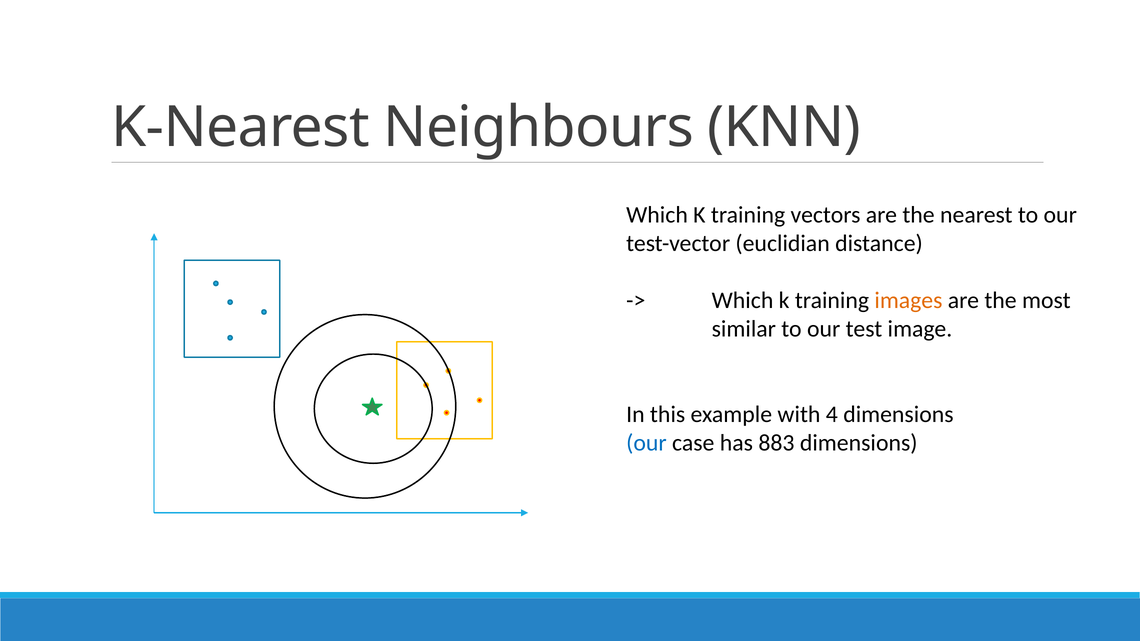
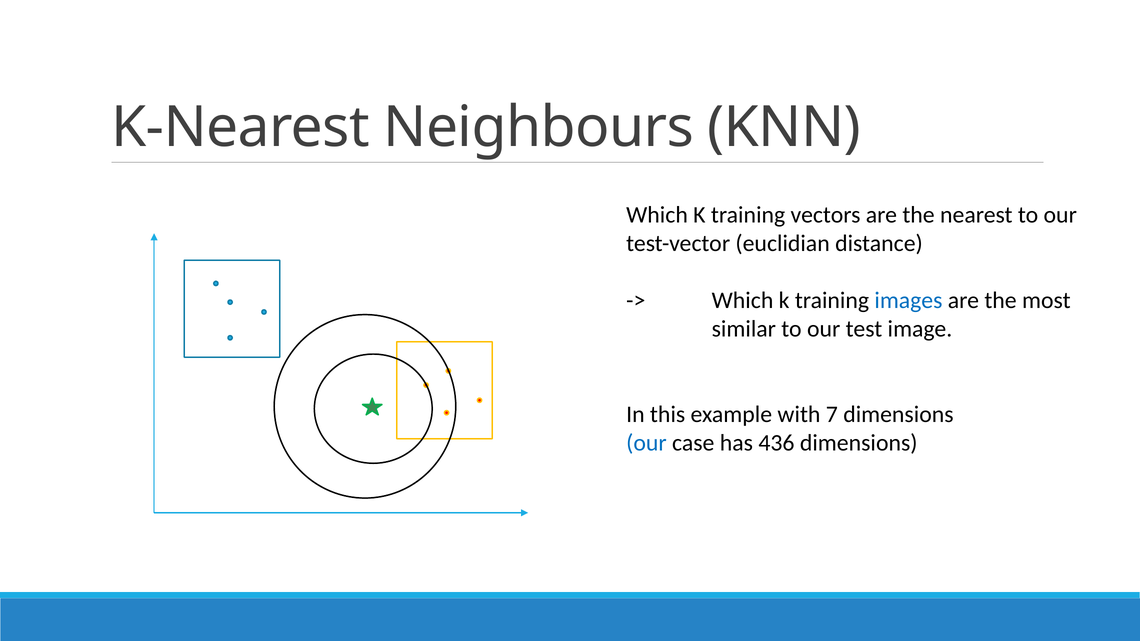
images colour: orange -> blue (908, 301)
4: 4 -> 7 (832, 415)
883: 883 -> 436 (776, 443)
